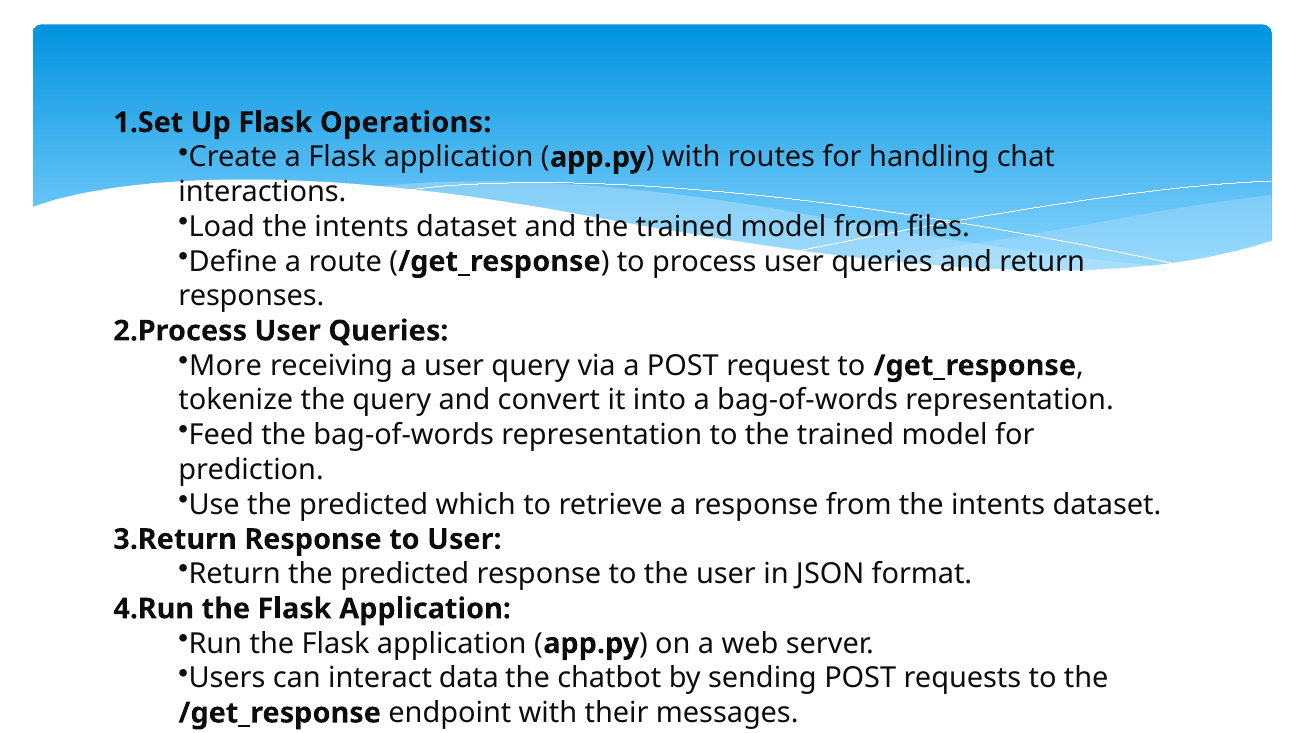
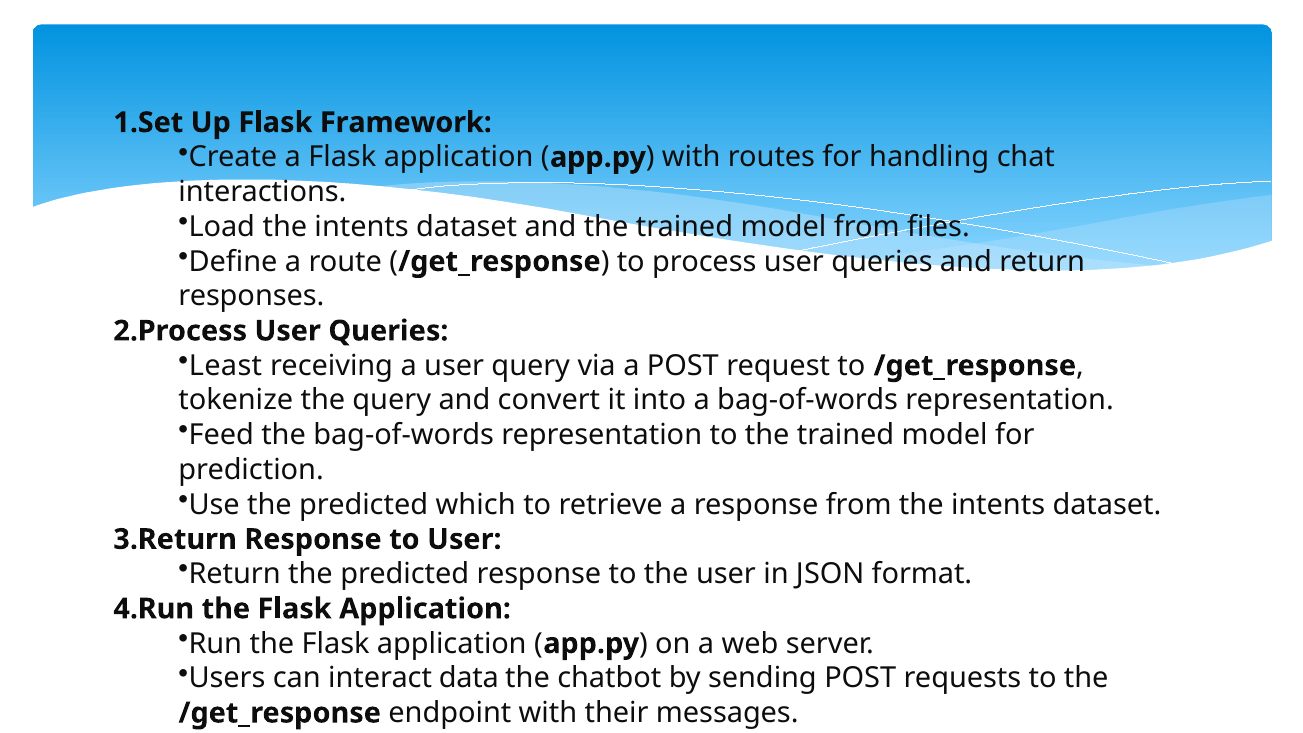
Operations: Operations -> Framework (406, 123)
More: More -> Least (226, 366)
